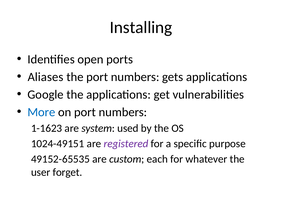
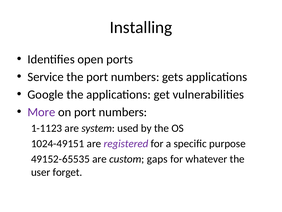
Aliases: Aliases -> Service (46, 77)
More colour: blue -> purple (41, 112)
1-1623: 1-1623 -> 1-1123 (47, 128)
each: each -> gaps (157, 159)
